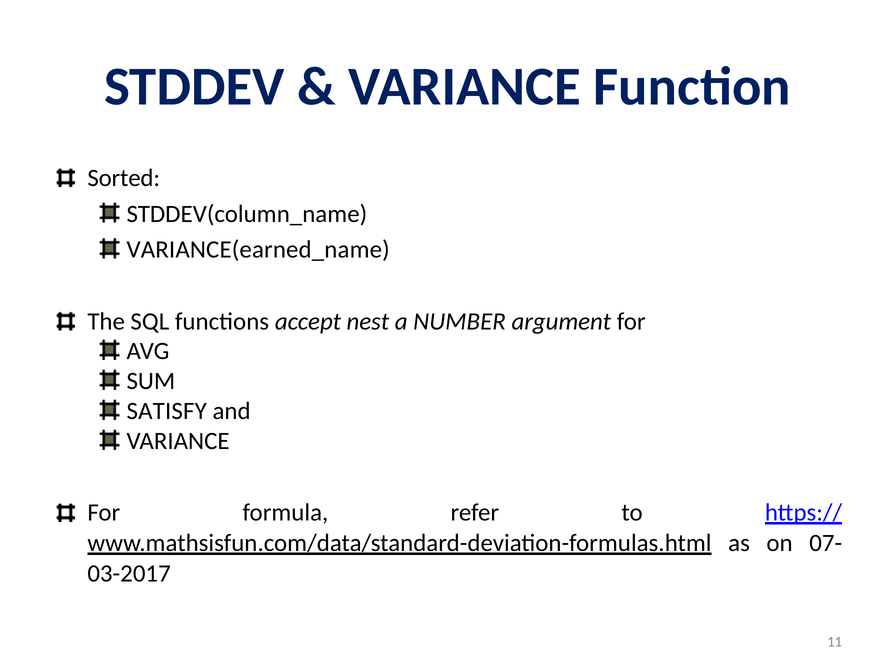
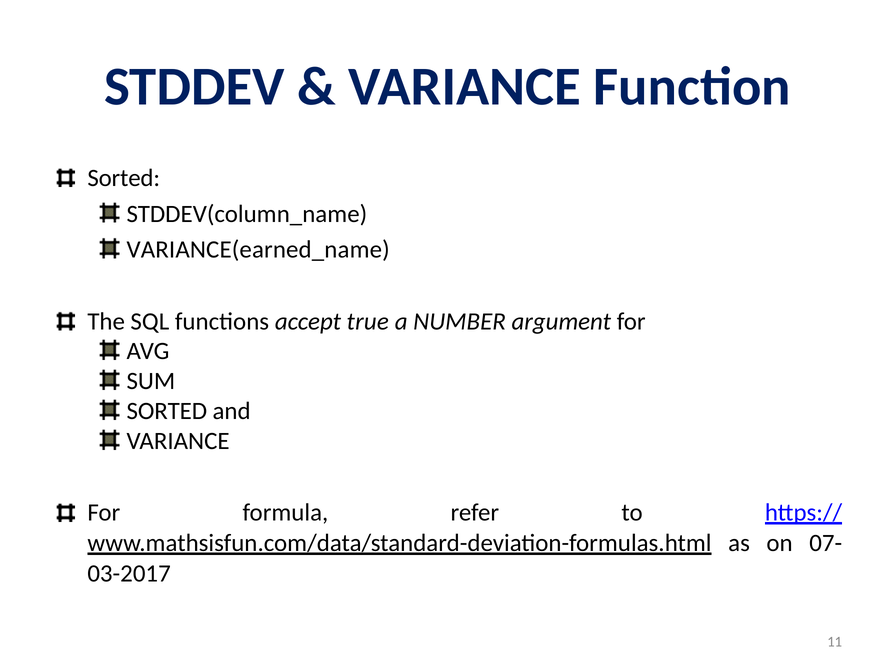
nest: nest -> true (368, 321)
SATISFY: SATISFY -> SORTED (167, 411)
